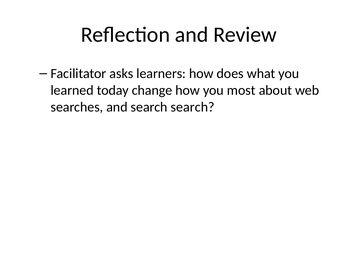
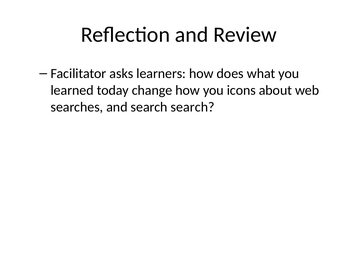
most: most -> icons (241, 90)
